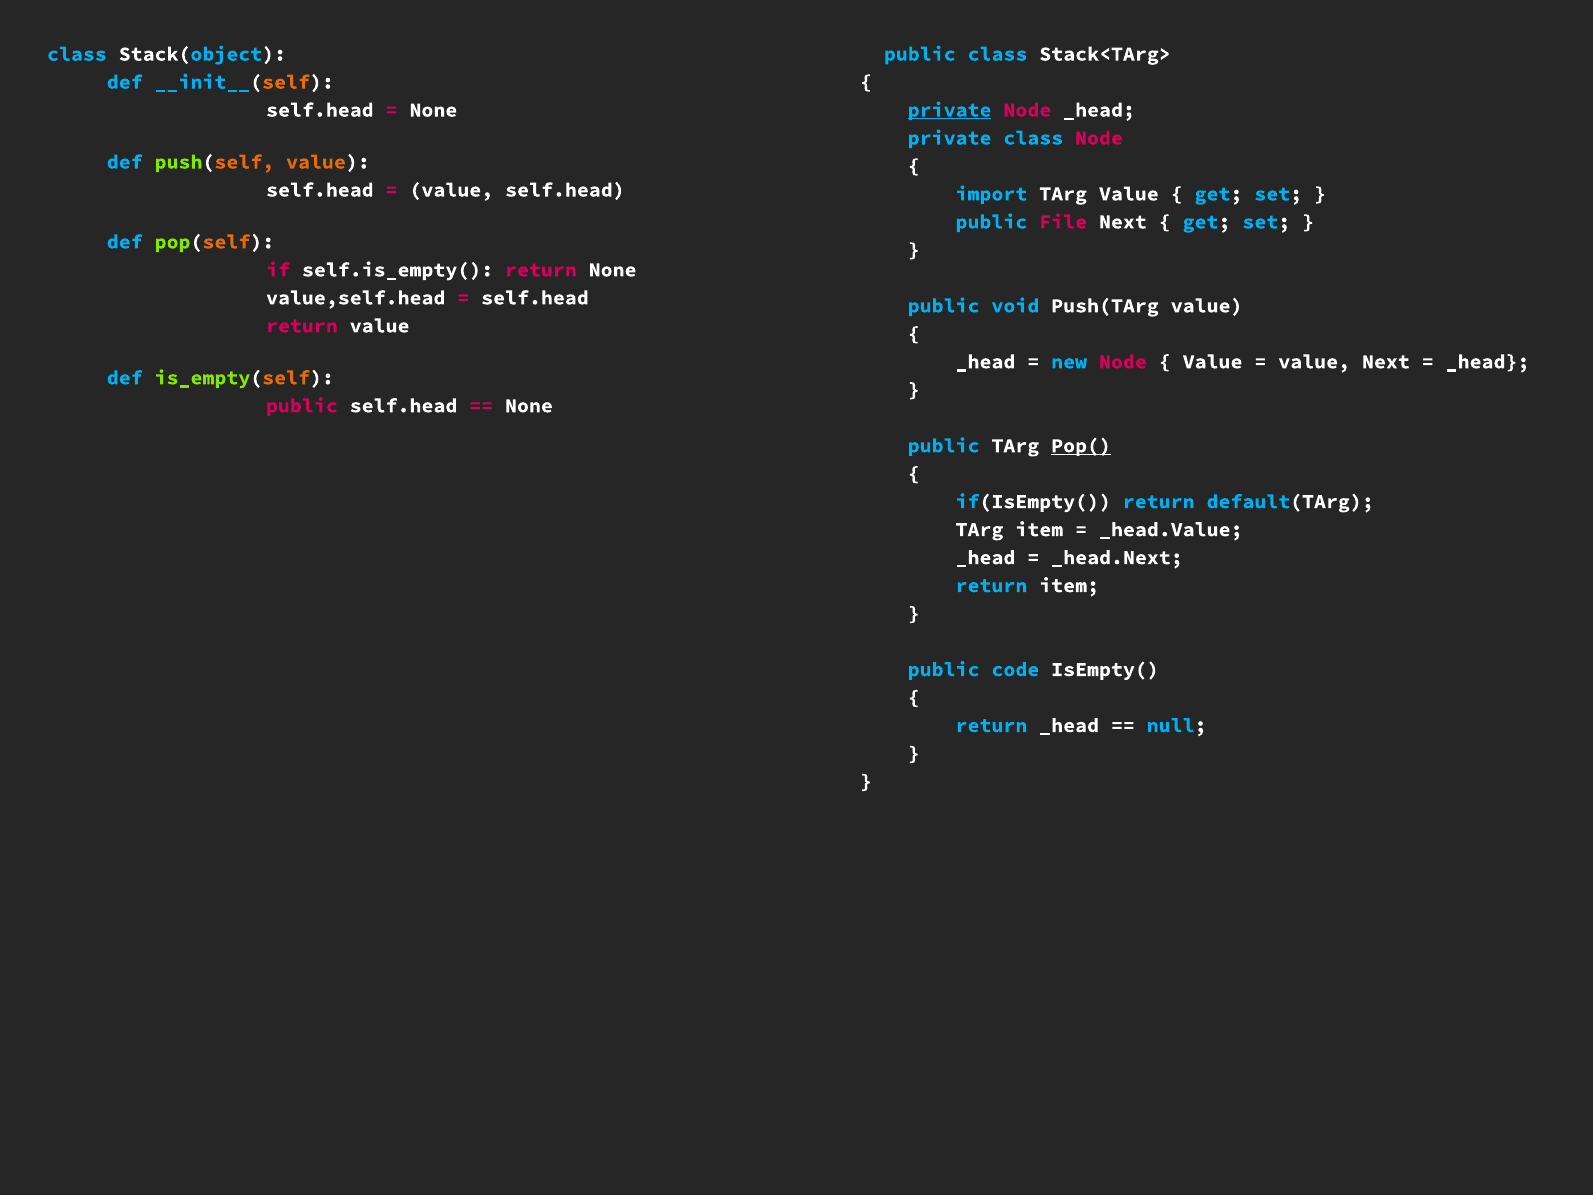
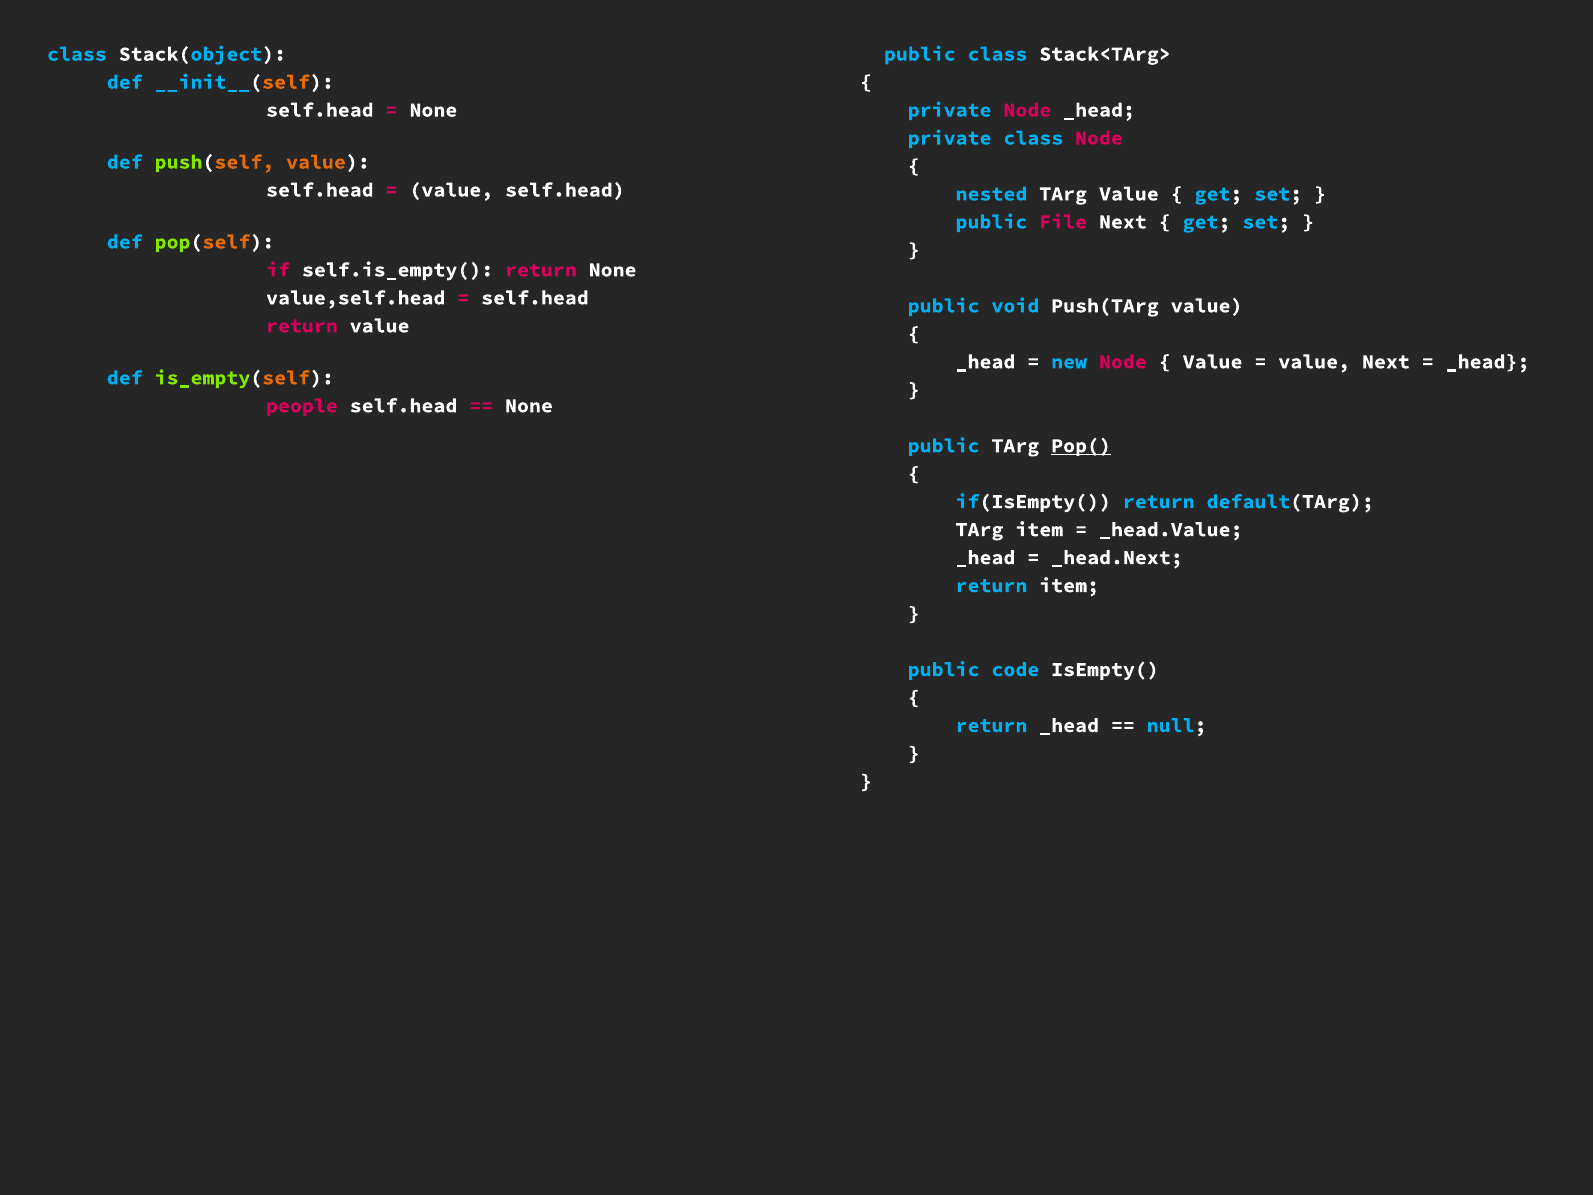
private underline: present -> none (950, 110)
import: import -> nested (991, 194)
public: public -> people (302, 406)
